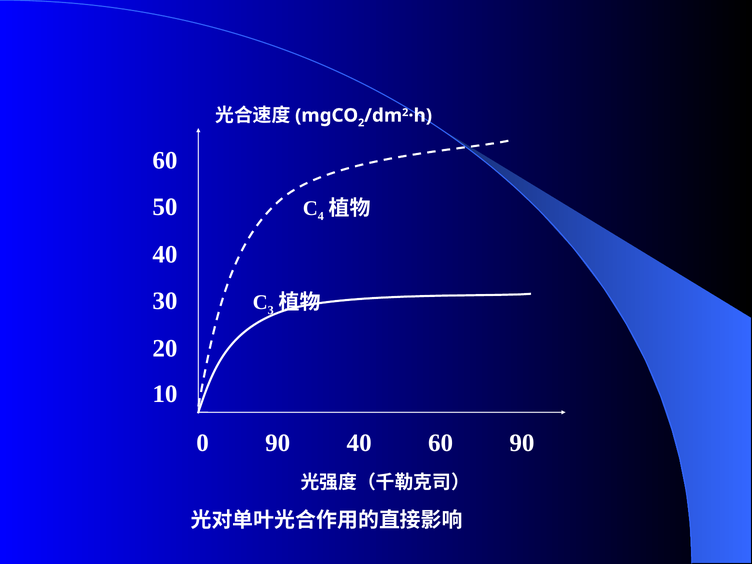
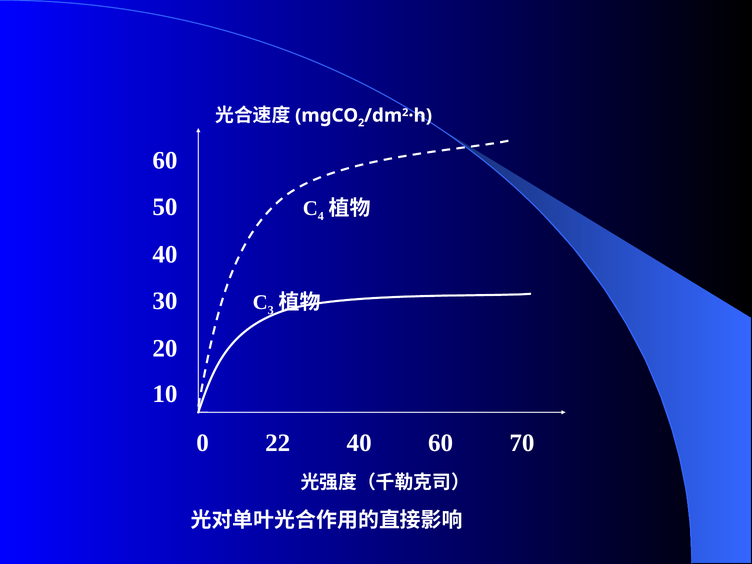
0 90: 90 -> 22 (278, 443)
60 90: 90 -> 70 (522, 443)
